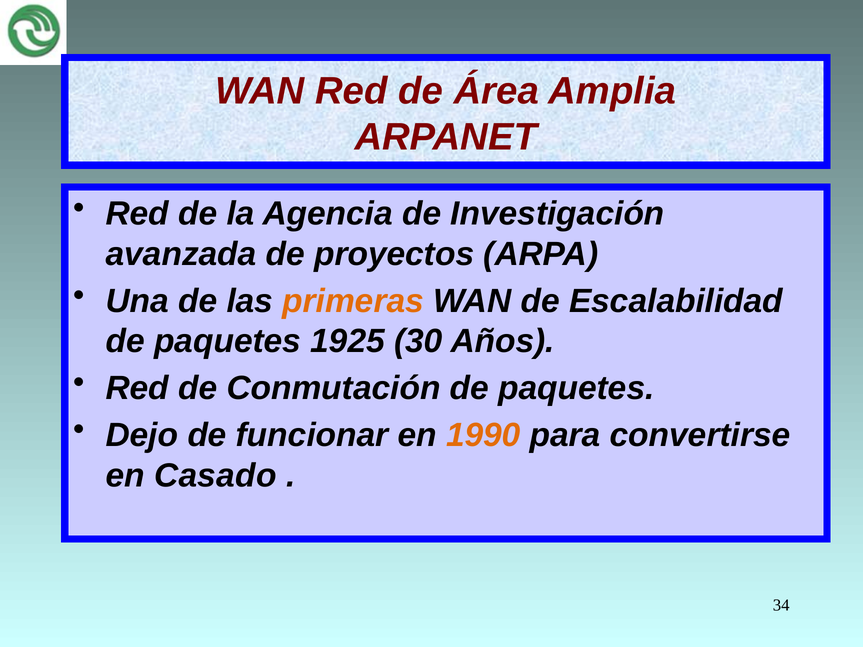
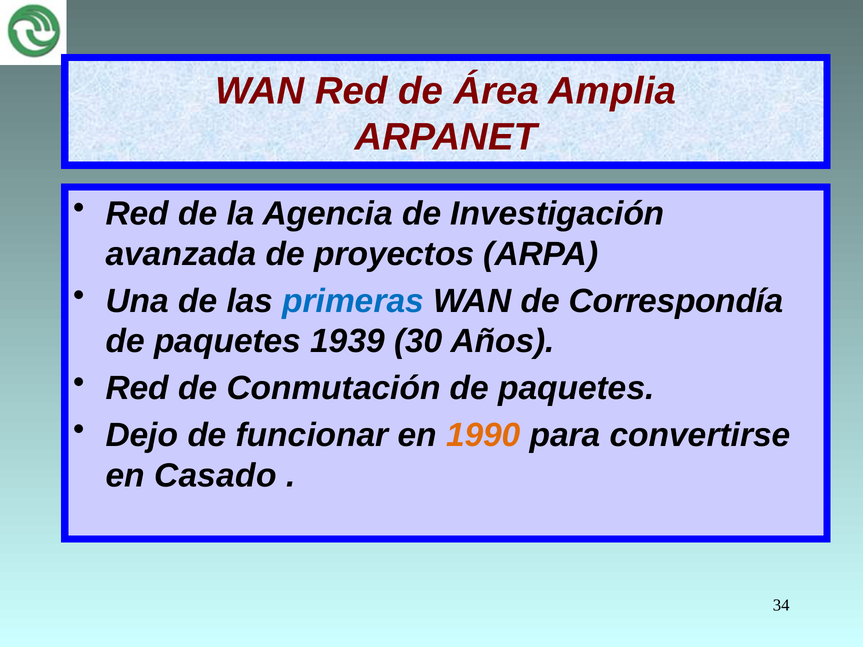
primeras colour: orange -> blue (353, 301)
Escalabilidad: Escalabilidad -> Correspondía (676, 301)
1925: 1925 -> 1939 (348, 341)
